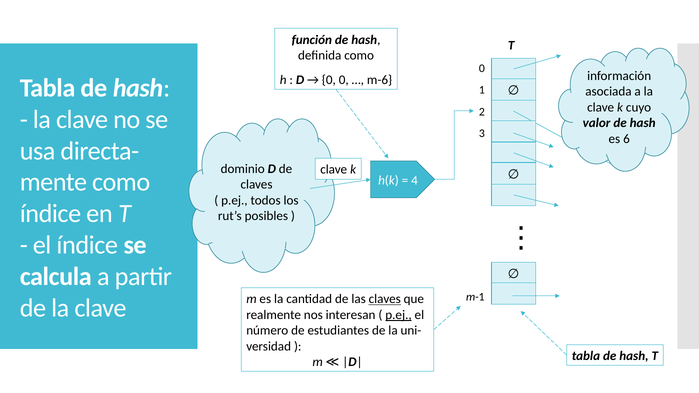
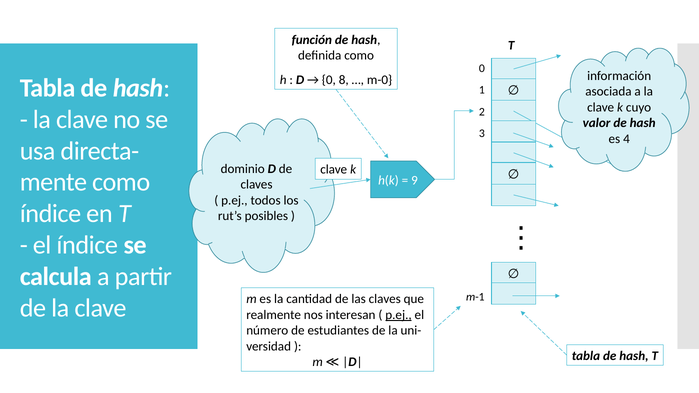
0 0: 0 -> 8 (344, 80)
m-6: m-6 -> m-0 (380, 80)
6: 6 -> 4 (626, 139)
4: 4 -> 9 (414, 180)
claves underline: present -> none (385, 299)
